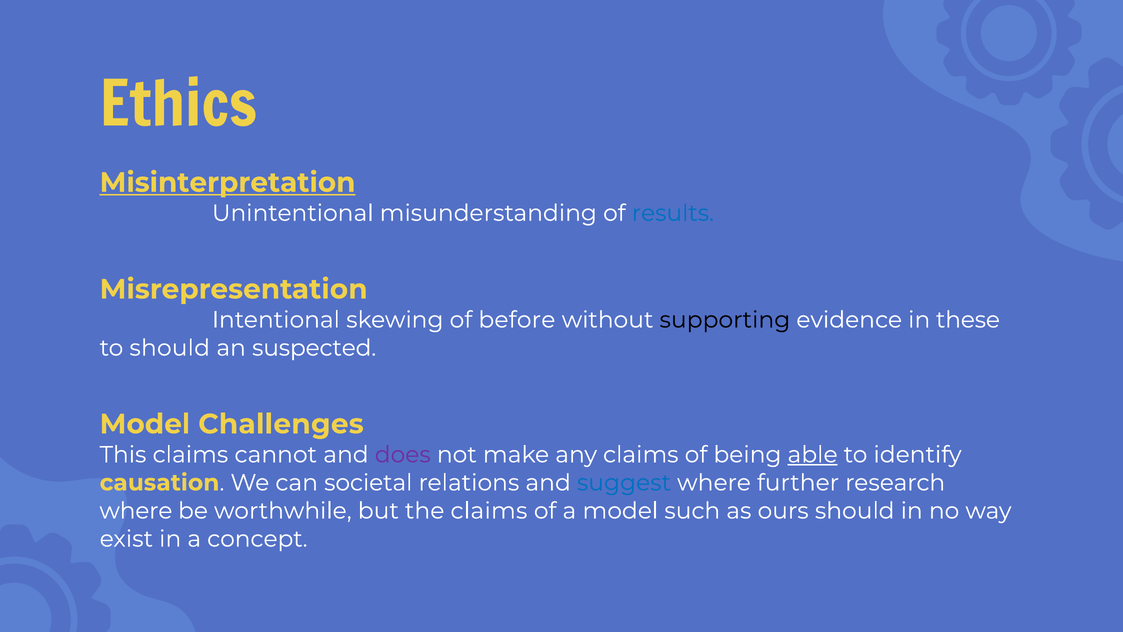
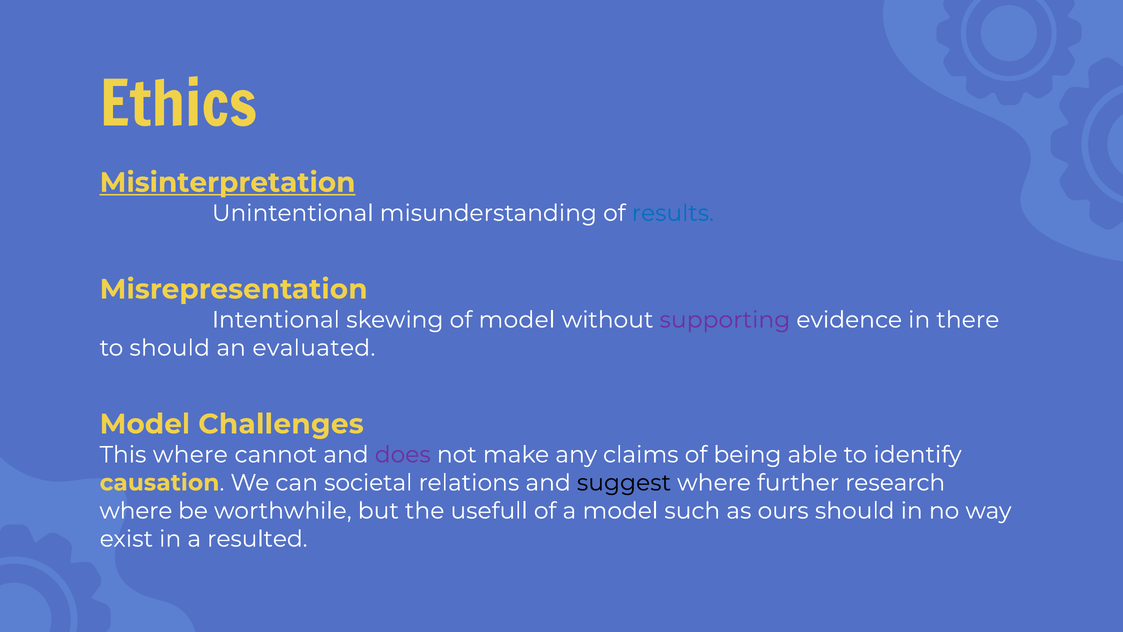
of before: before -> model (517, 320)
supporting colour: black -> purple (725, 320)
these: these -> there (968, 320)
suspected: suspected -> evaluated (314, 348)
This claims: claims -> where (190, 454)
able underline: present -> none (813, 454)
suggest colour: blue -> black (624, 483)
the claims: claims -> usefull (489, 511)
concept: concept -> resulted (257, 539)
